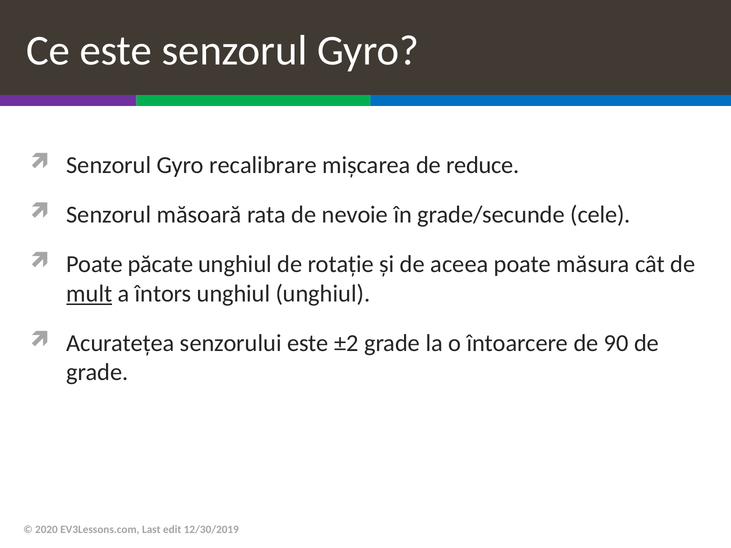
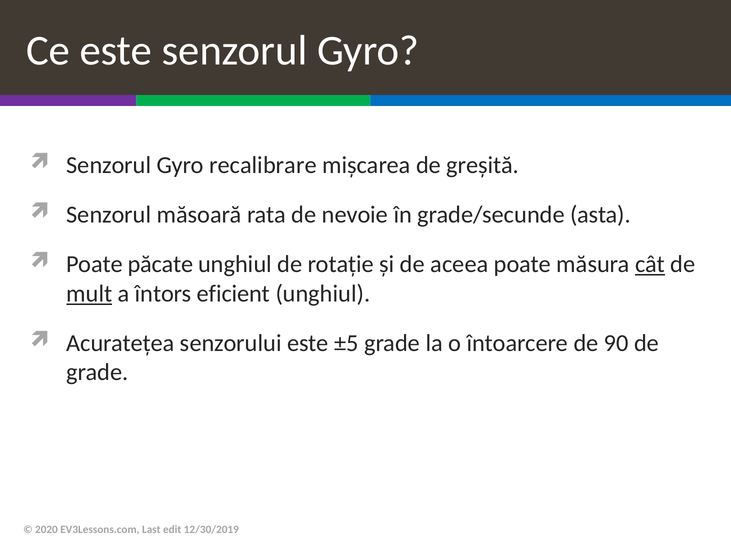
reduce: reduce -> greșită (483, 165)
cele: cele -> asta (600, 215)
cât underline: none -> present (650, 264)
întors unghiul: unghiul -> eficient (234, 294)
±2: ±2 -> ±5 (346, 343)
